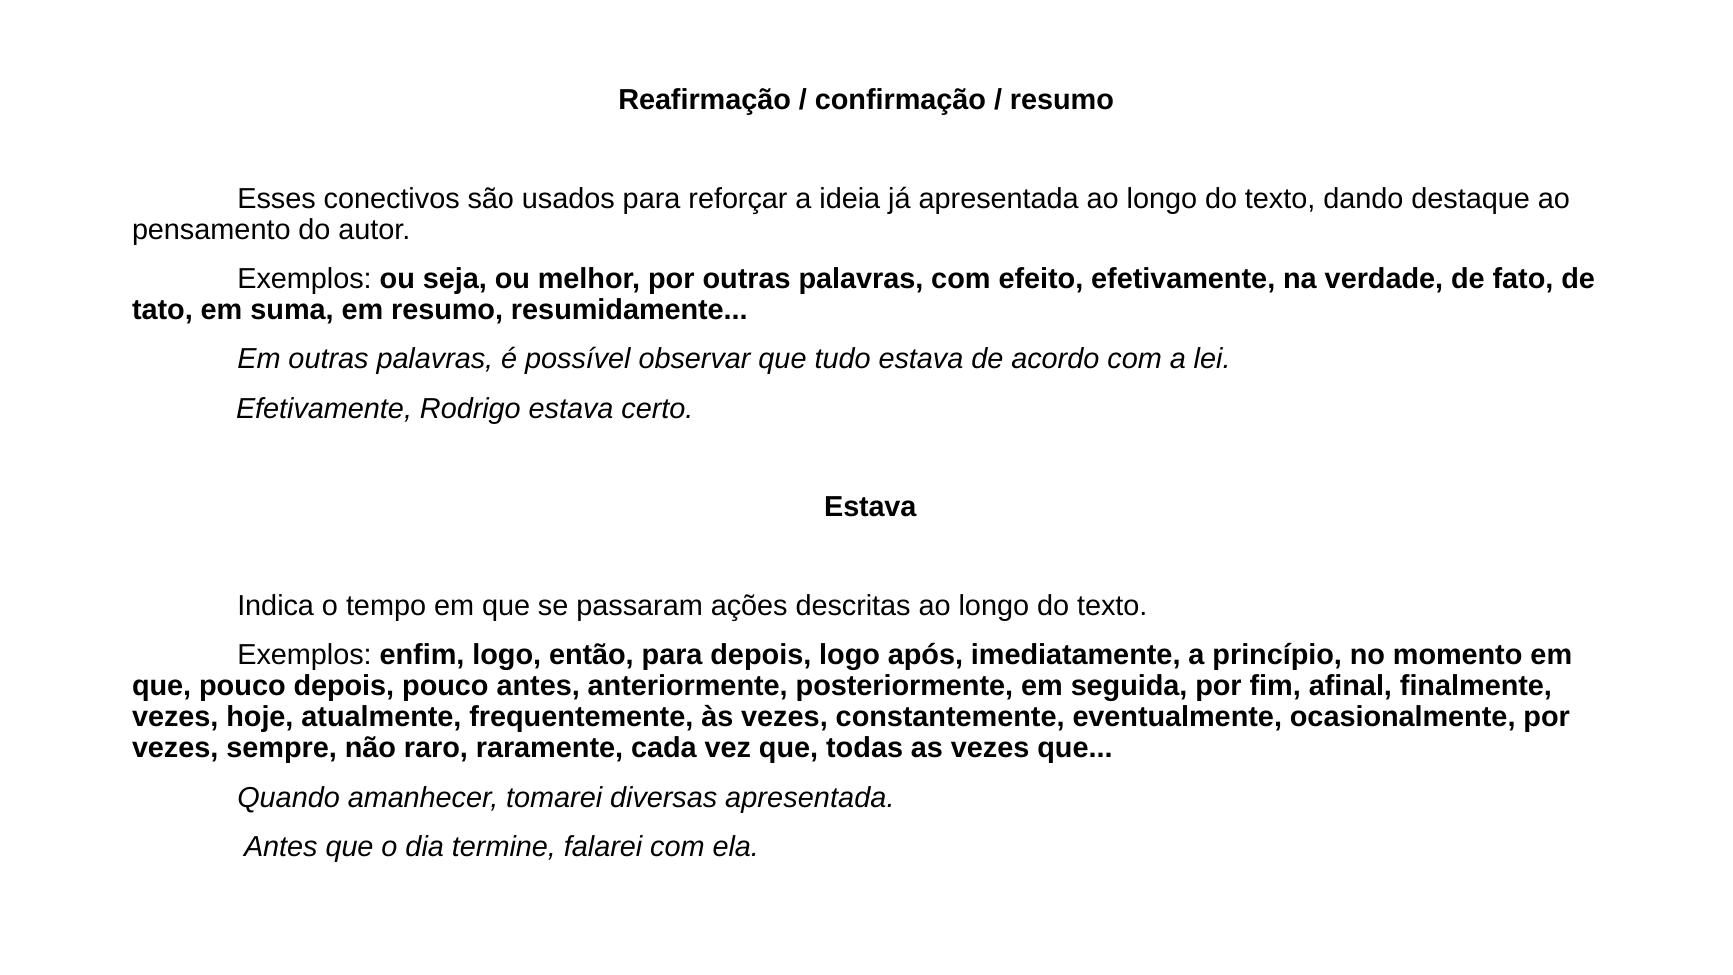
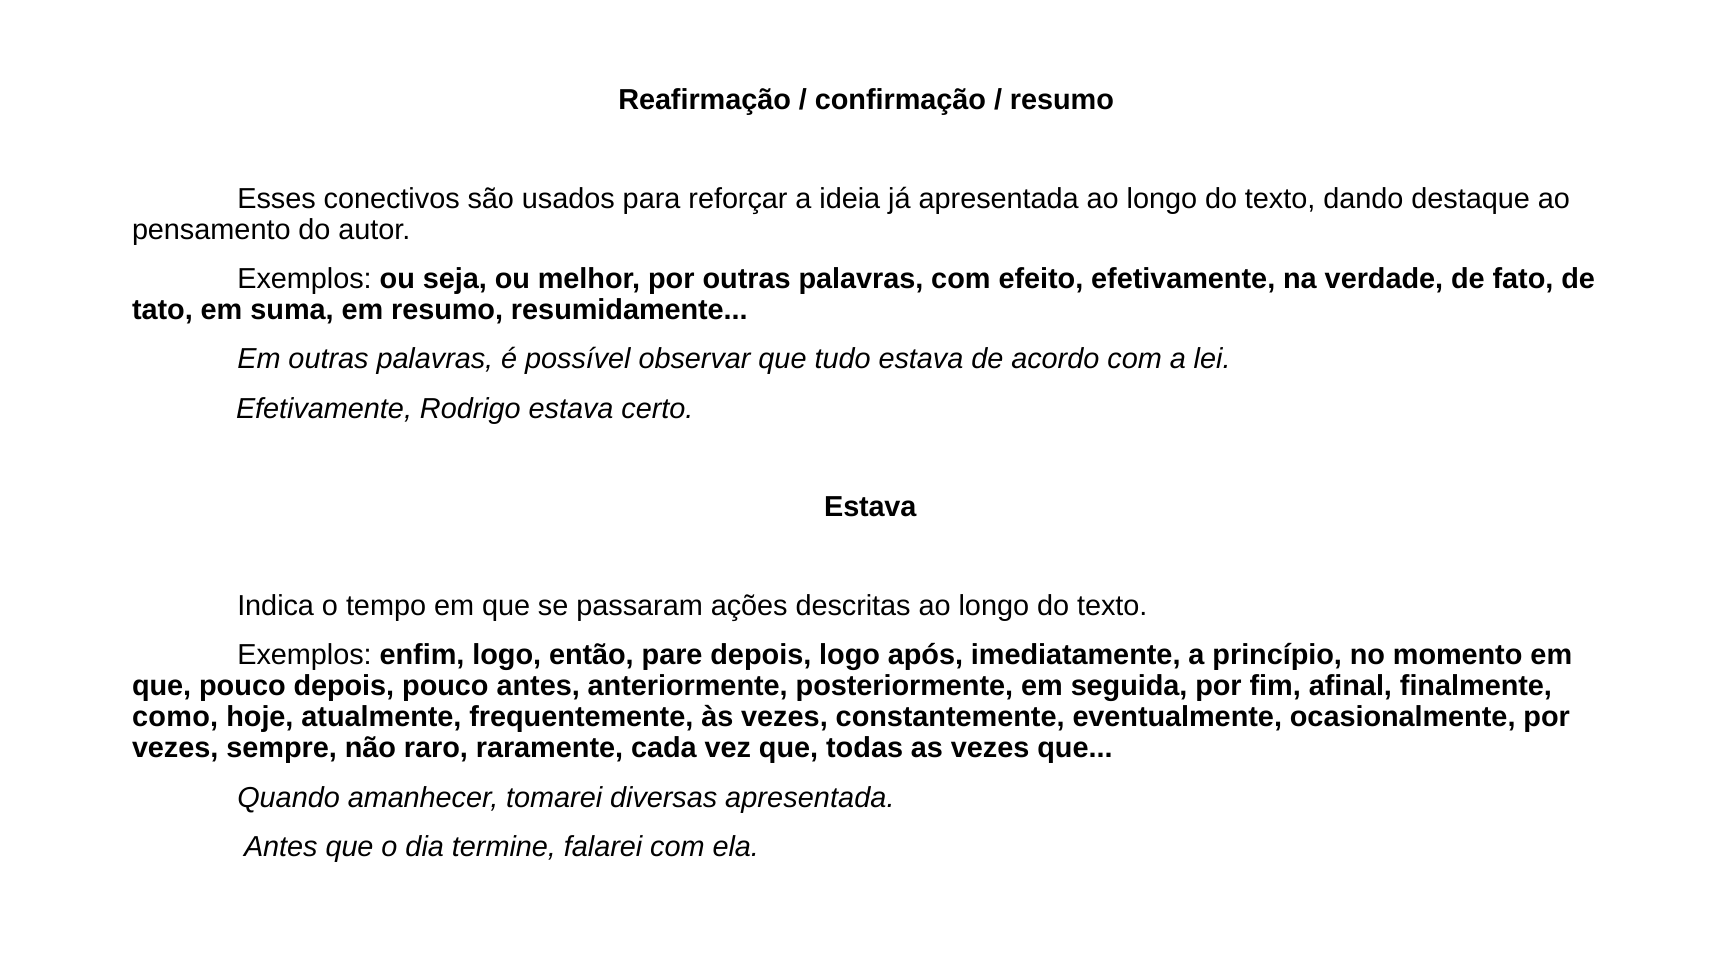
então para: para -> pare (672, 655)
vezes: vezes -> como (175, 717)
